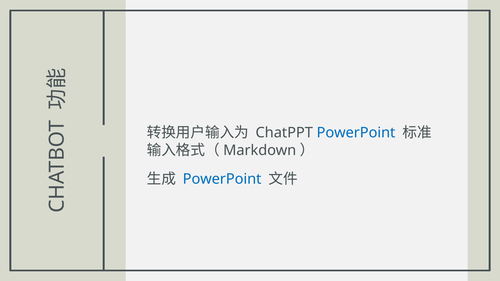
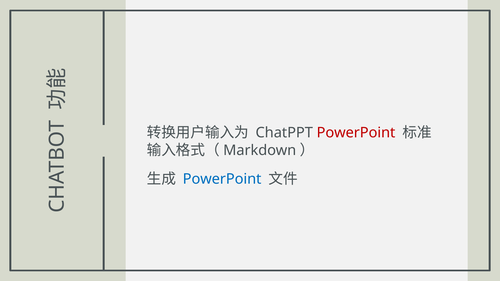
PowerPoint colour: blue -> red (356, 133)
